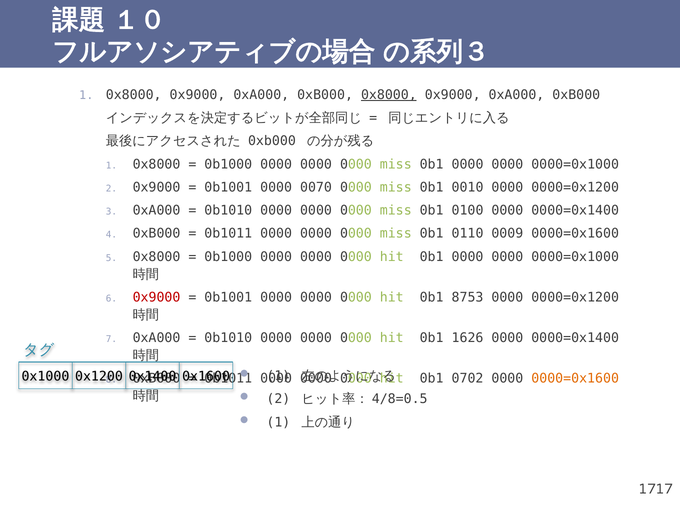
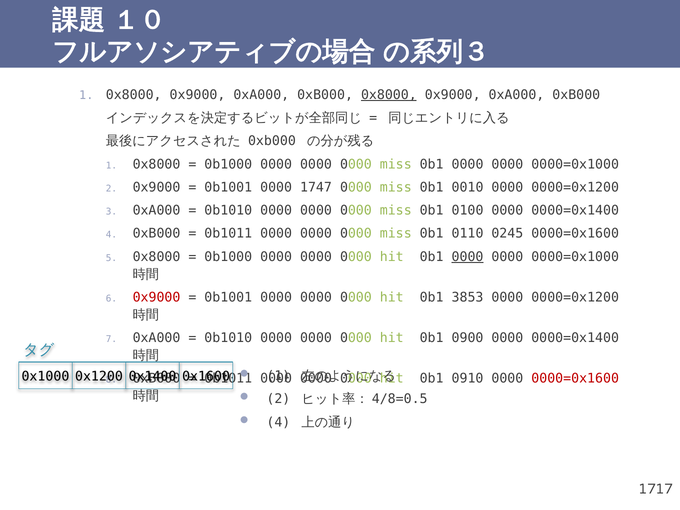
0070: 0070 -> 1747 (316, 187)
0009: 0009 -> 0245 (507, 234)
0000 underline: none -> present (467, 257)
8753: 8753 -> 3853 (467, 297)
1626: 1626 -> 0900 (467, 338)
0702: 0702 -> 0910 (467, 378)
0000=0x1600 colour: orange -> red (575, 378)
1: 1 -> 4 (278, 422)
